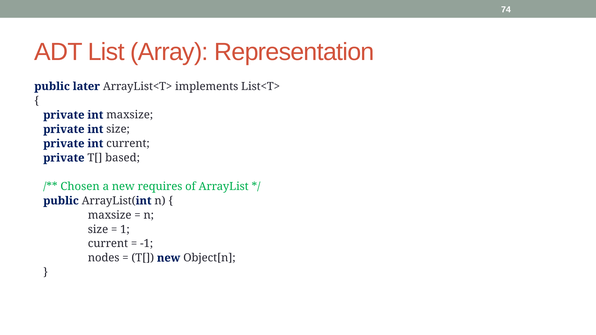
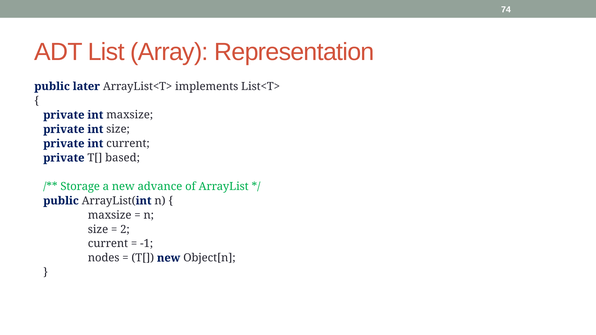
Chosen: Chosen -> Storage (80, 187)
requires: requires -> advance (160, 187)
1: 1 -> 2 (125, 230)
